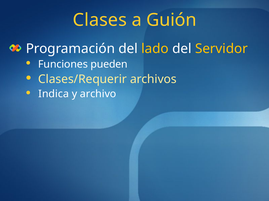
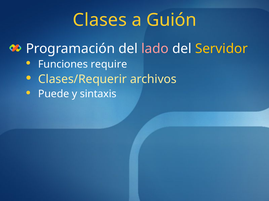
lado colour: yellow -> pink (155, 49)
pueden: pueden -> require (109, 64)
Indica: Indica -> Puede (54, 94)
archivo: archivo -> sintaxis (98, 94)
